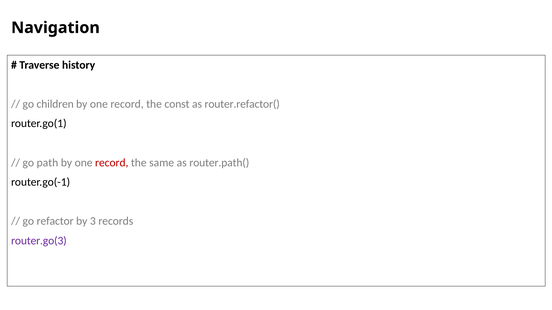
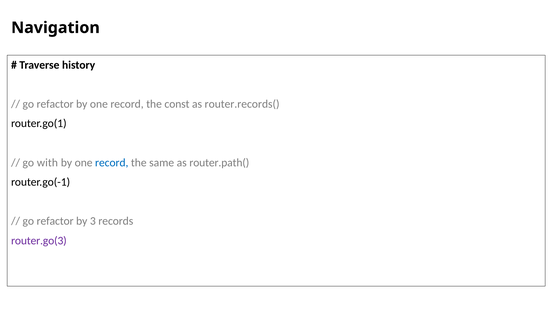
children: children -> refactor (55, 104)
router.refactor(: router.refactor( -> router.records( (242, 104)
path: path -> with (47, 163)
record colour: red -> blue (112, 163)
